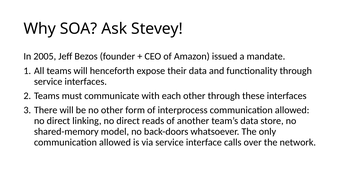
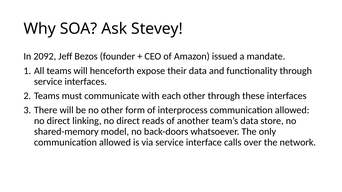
2005: 2005 -> 2092 (45, 57)
